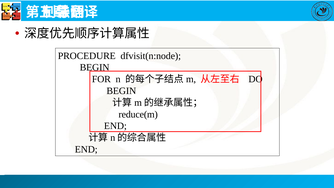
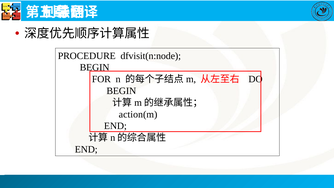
reduce(m: reduce(m -> action(m (138, 114)
